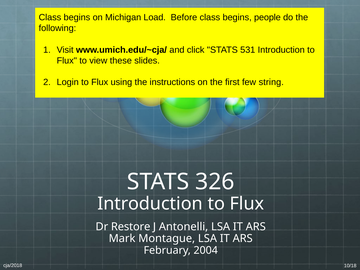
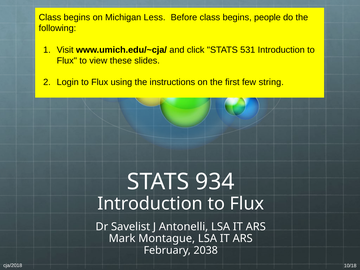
Load: Load -> Less (155, 17)
326: 326 -> 934 (215, 182)
Restore: Restore -> Savelist (131, 227)
2004: 2004 -> 2038 (206, 250)
